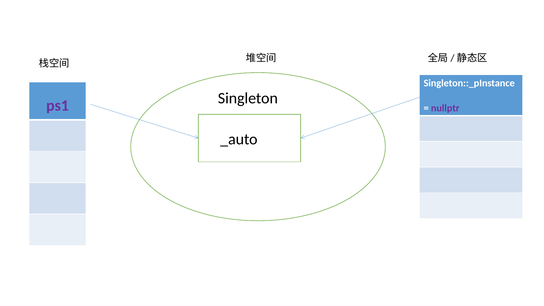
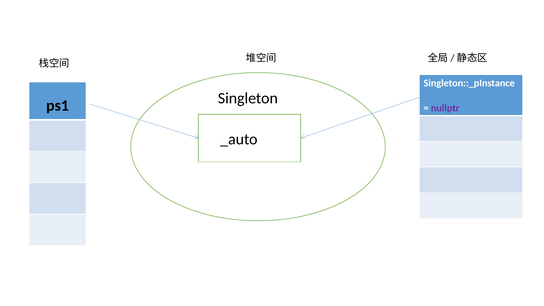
ps1 colour: purple -> black (58, 106)
